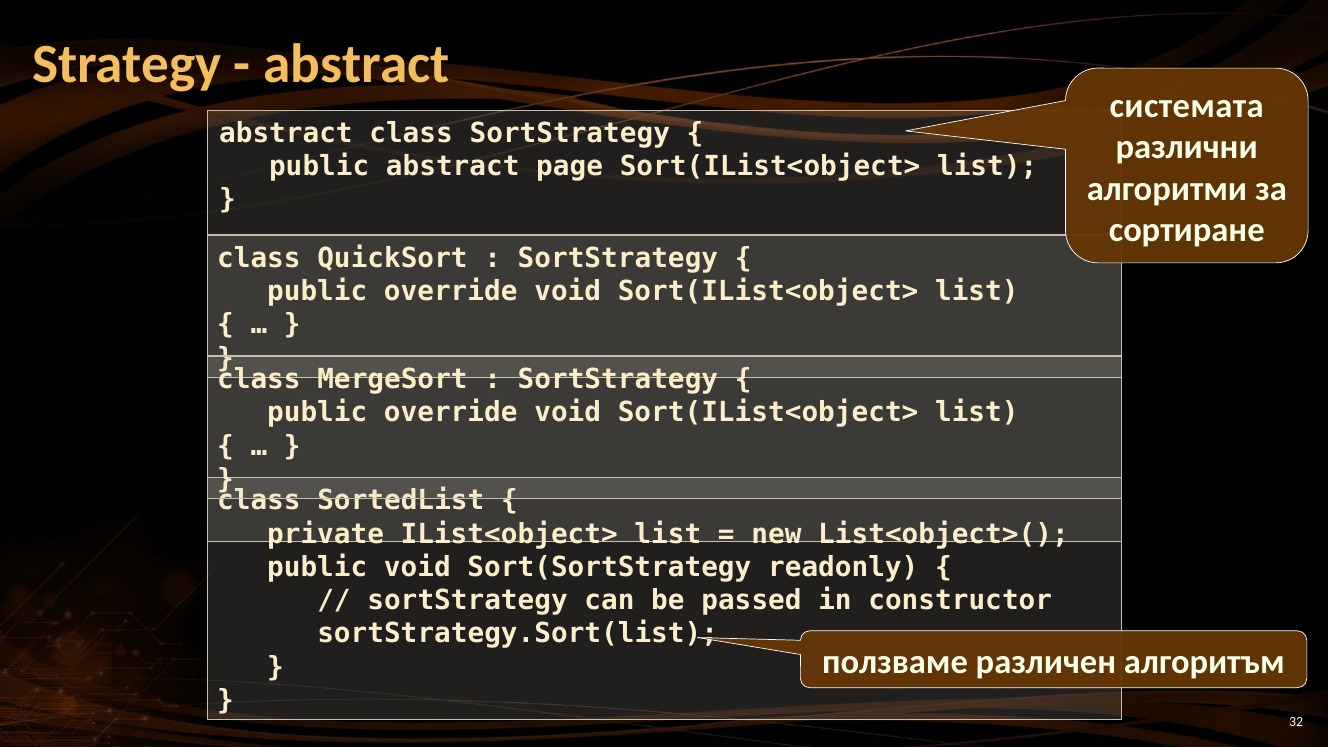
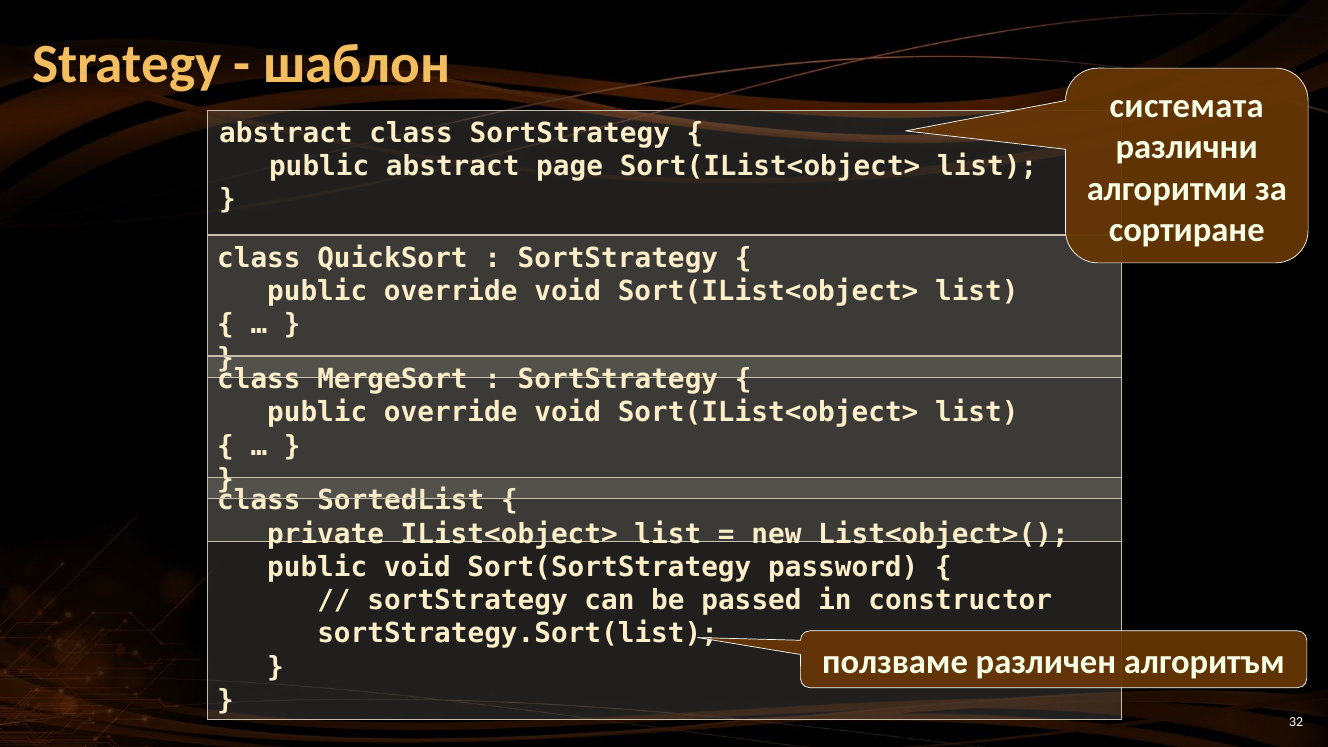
abstract: abstract -> шаблон (357, 65)
readonly: readonly -> password (843, 567)
